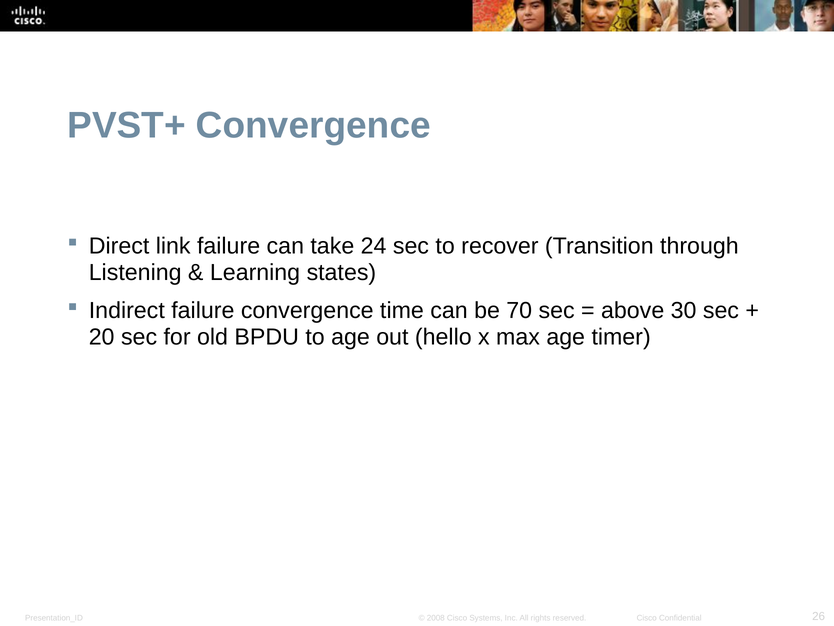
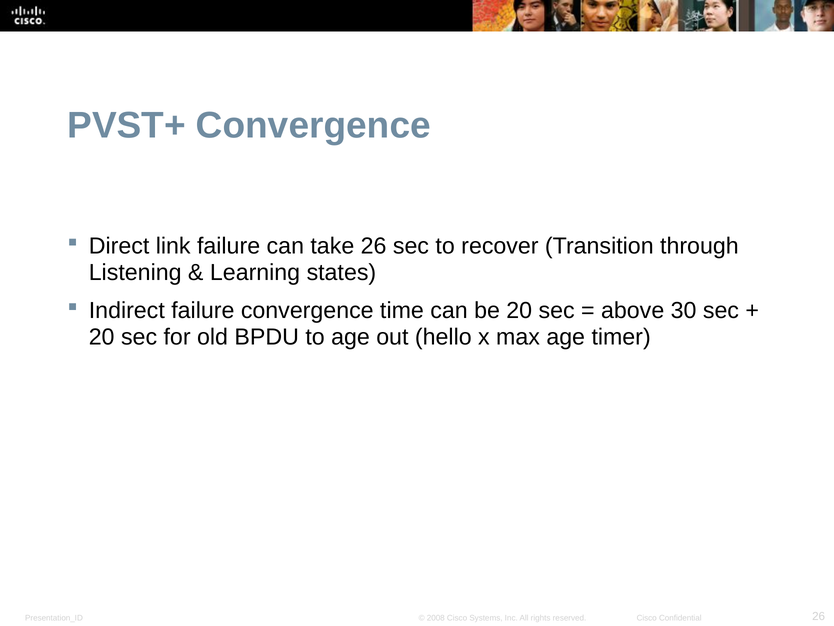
take 24: 24 -> 26 (374, 246)
be 70: 70 -> 20 (519, 310)
